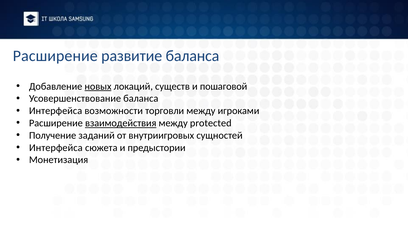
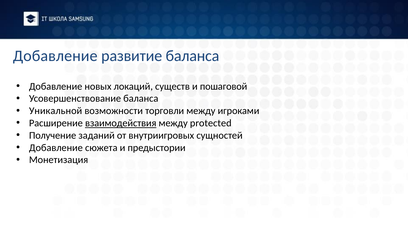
Расширение: Расширение -> Добавление (55, 56)
новых underline: present -> none (98, 86)
Интерфейса: Интерфейса -> Уникальной (56, 111)
Интерфейса: Интерфейса -> Добавление (56, 147)
